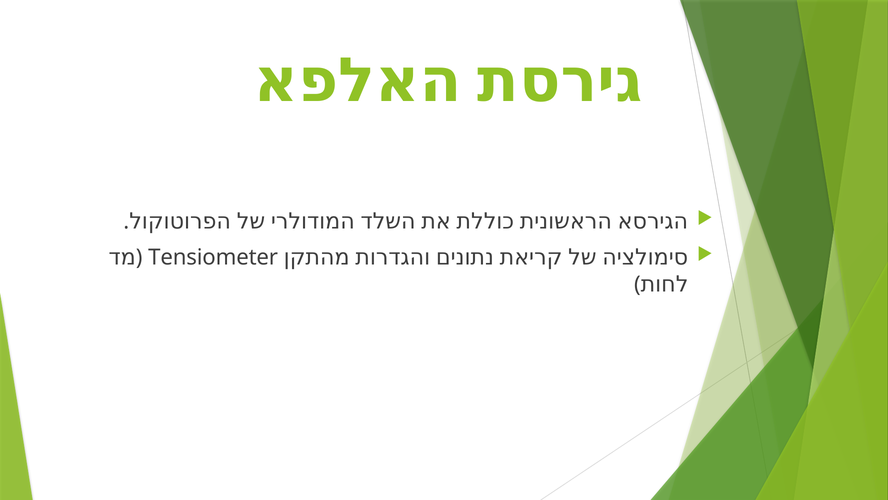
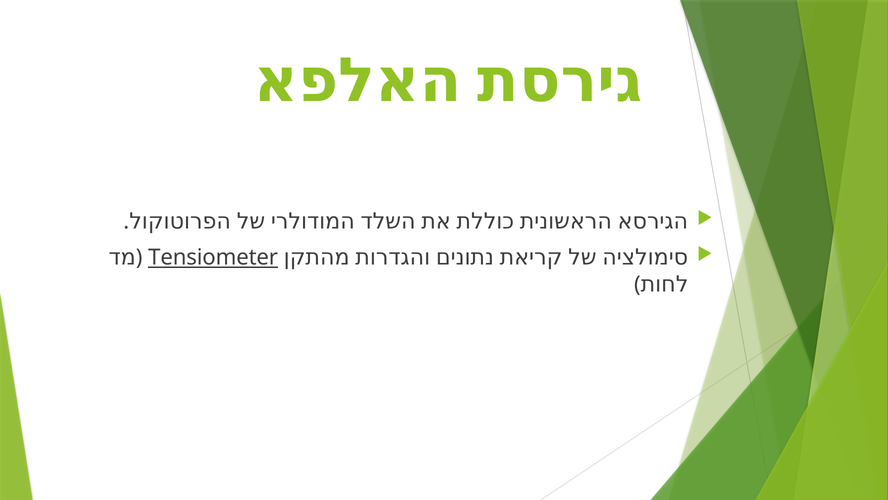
Tensiometer underline: none -> present (213, 257)
